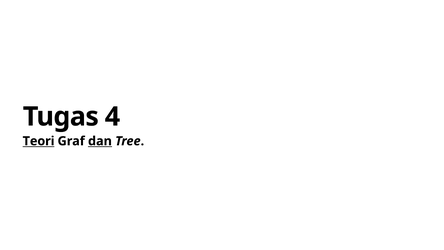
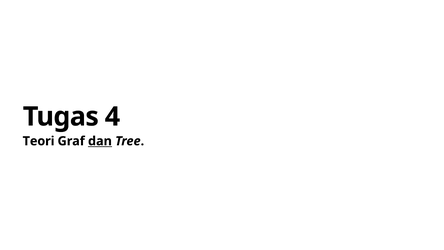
Teori underline: present -> none (39, 141)
